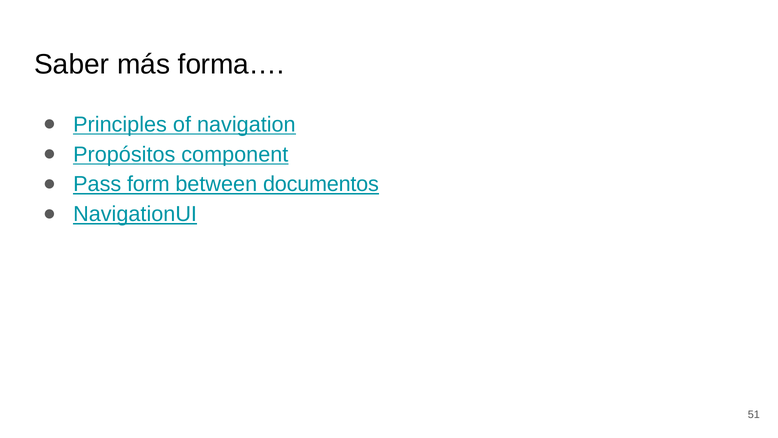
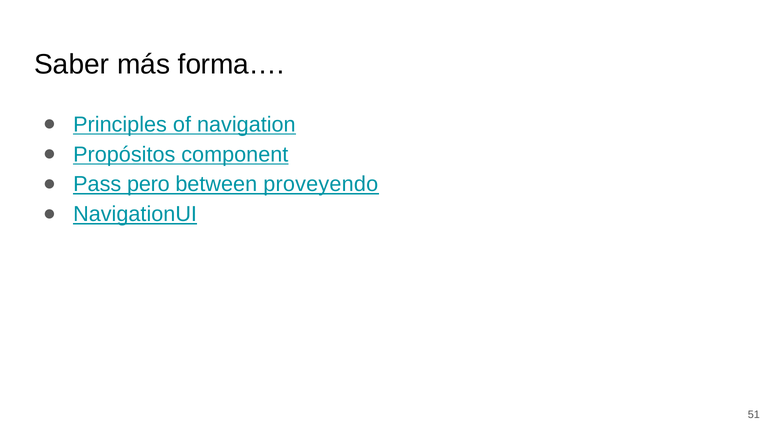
form: form -> pero (148, 184)
documentos: documentos -> proveyendo (321, 184)
